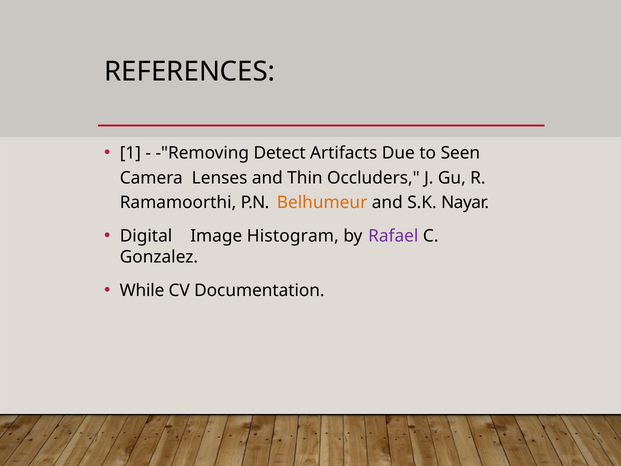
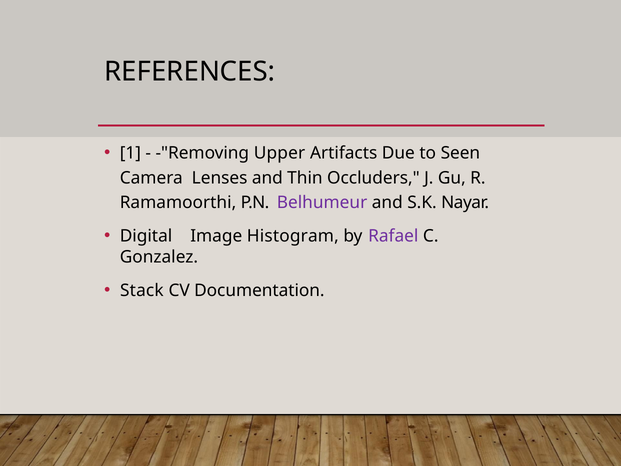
Detect: Detect -> Upper (279, 153)
Belhumeur colour: orange -> purple (322, 203)
While: While -> Stack (142, 290)
